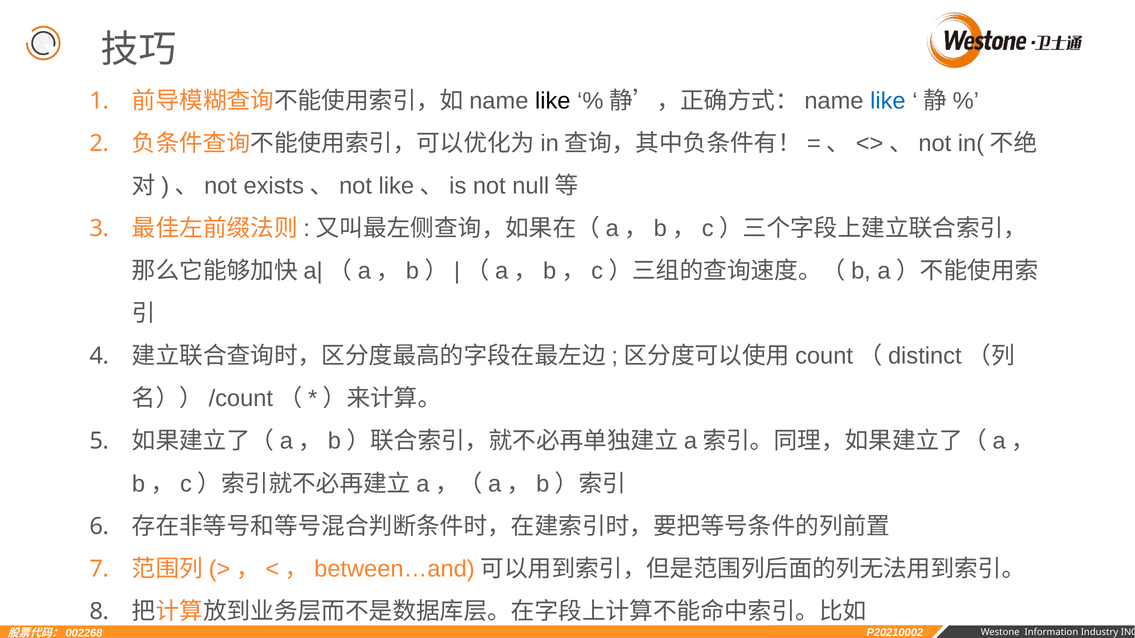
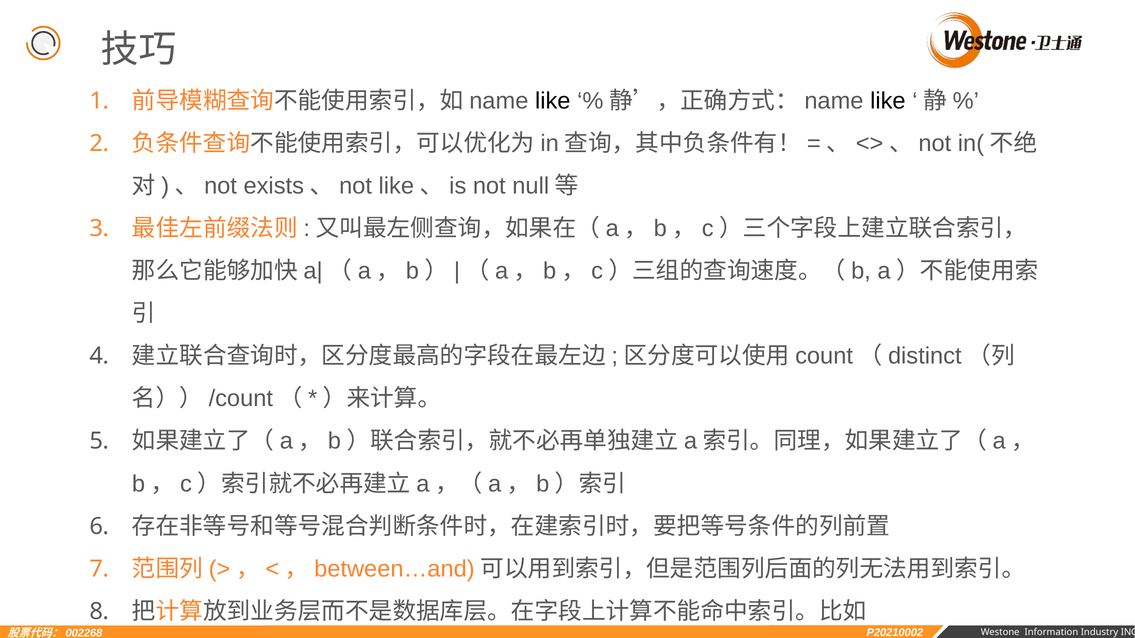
like colour: blue -> black (888, 101)
